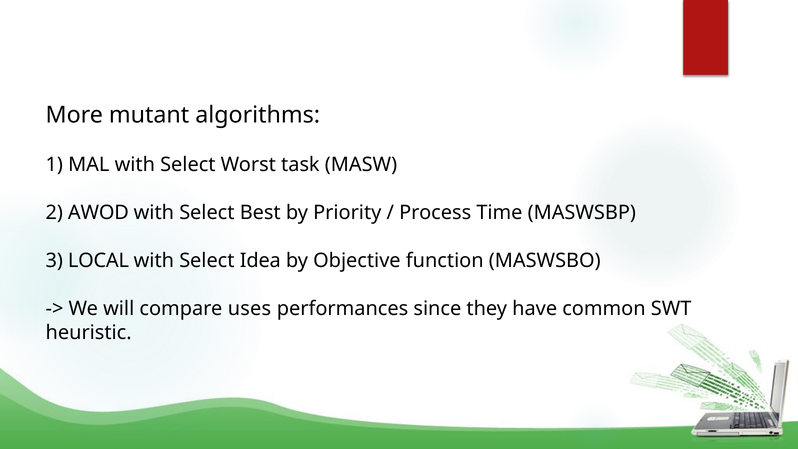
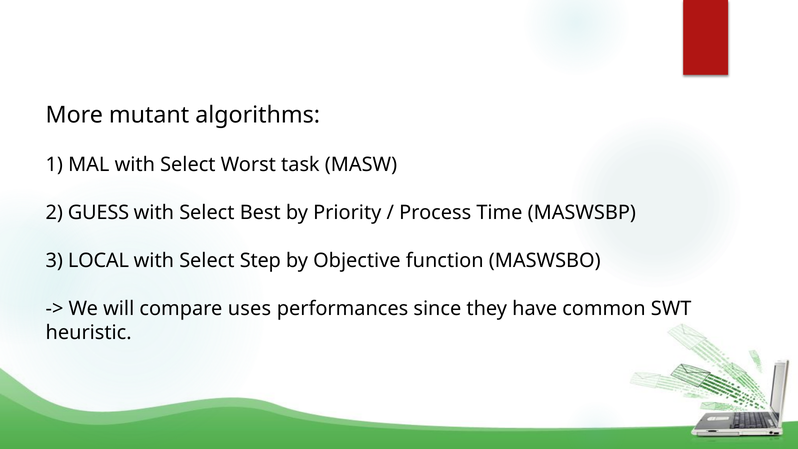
AWOD: AWOD -> GUESS (98, 213)
Idea: Idea -> Step (260, 260)
